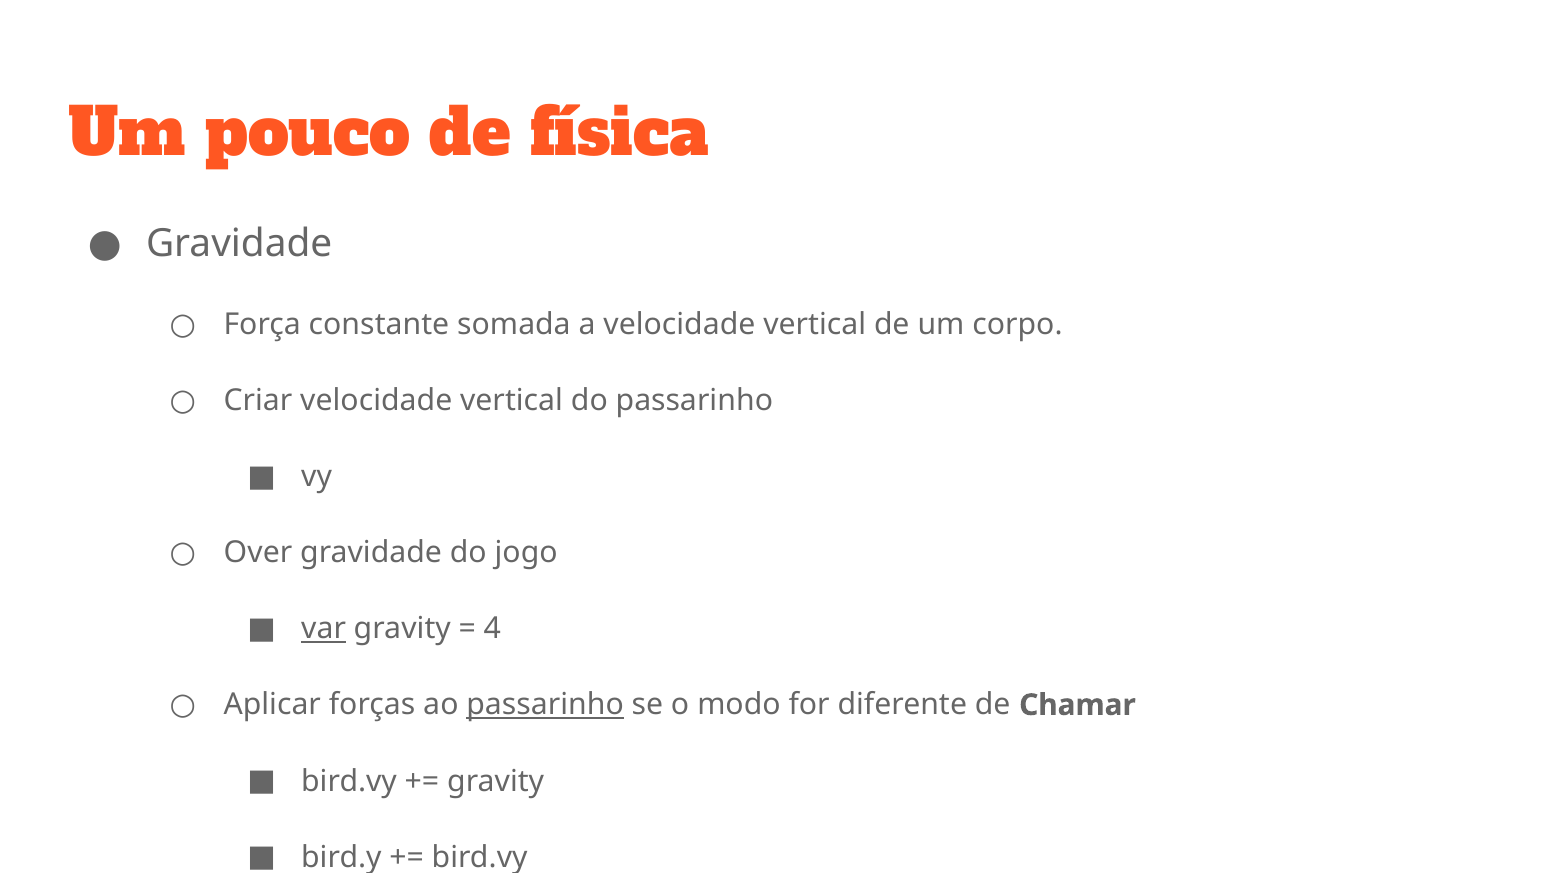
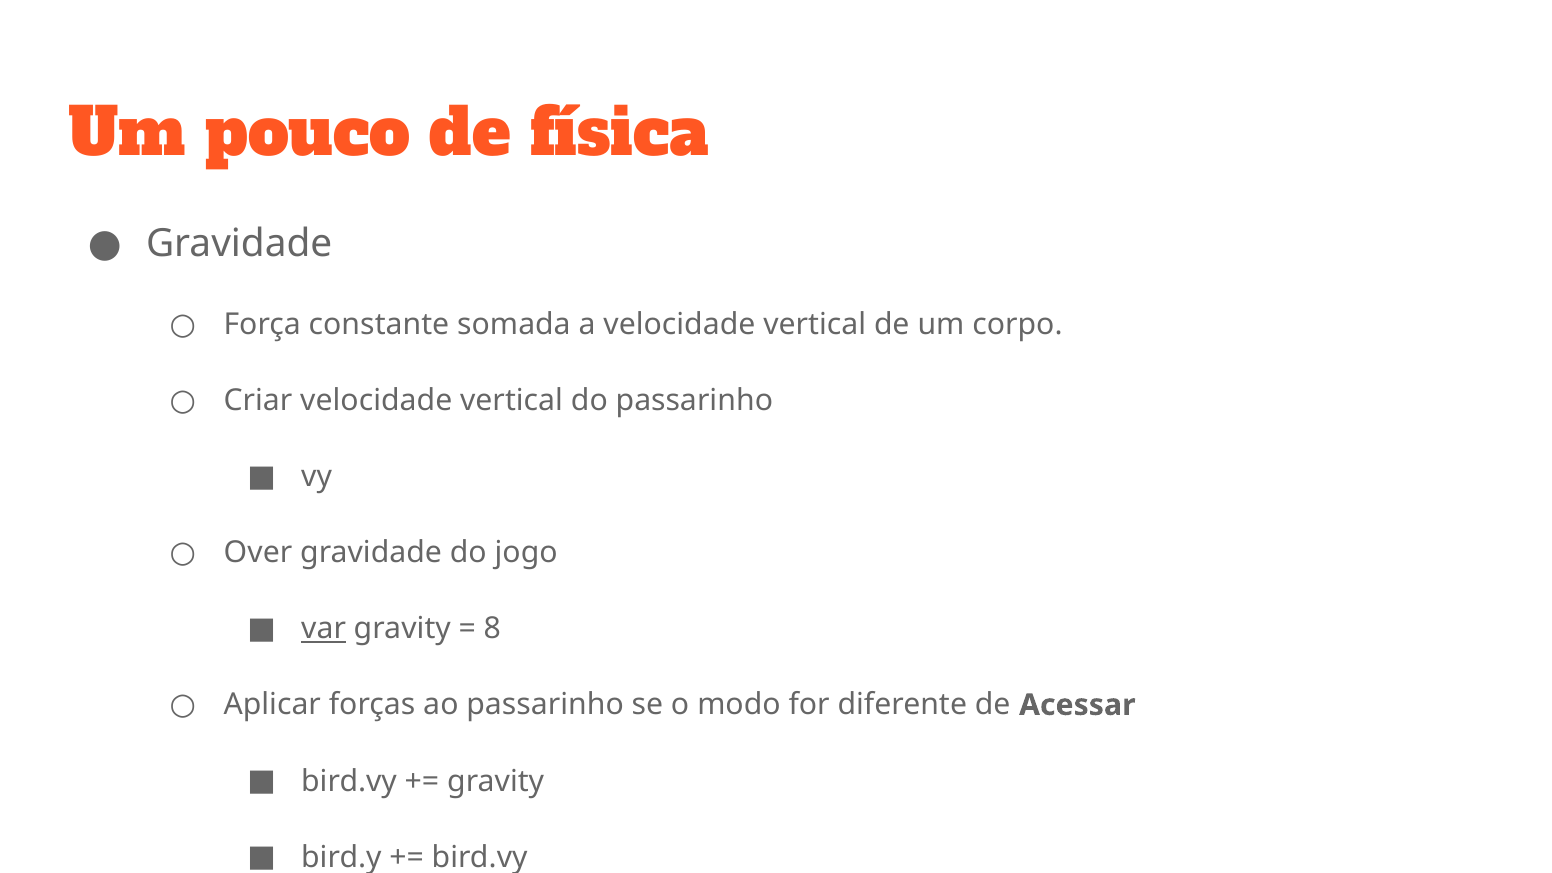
4: 4 -> 8 (492, 629)
passarinho underline: present -> none (545, 705)
Chamar: Chamar -> Acessar (1077, 705)
